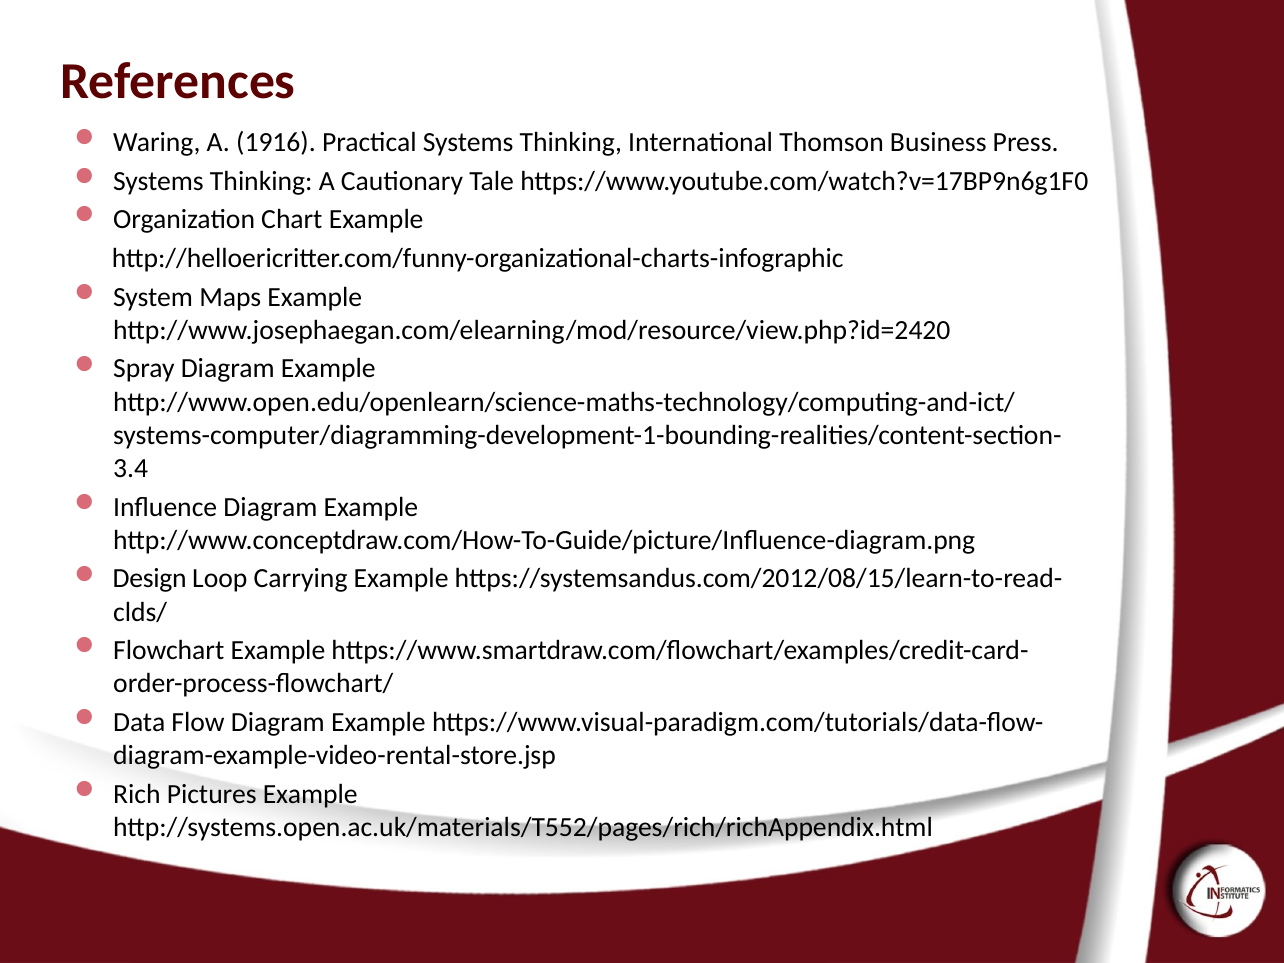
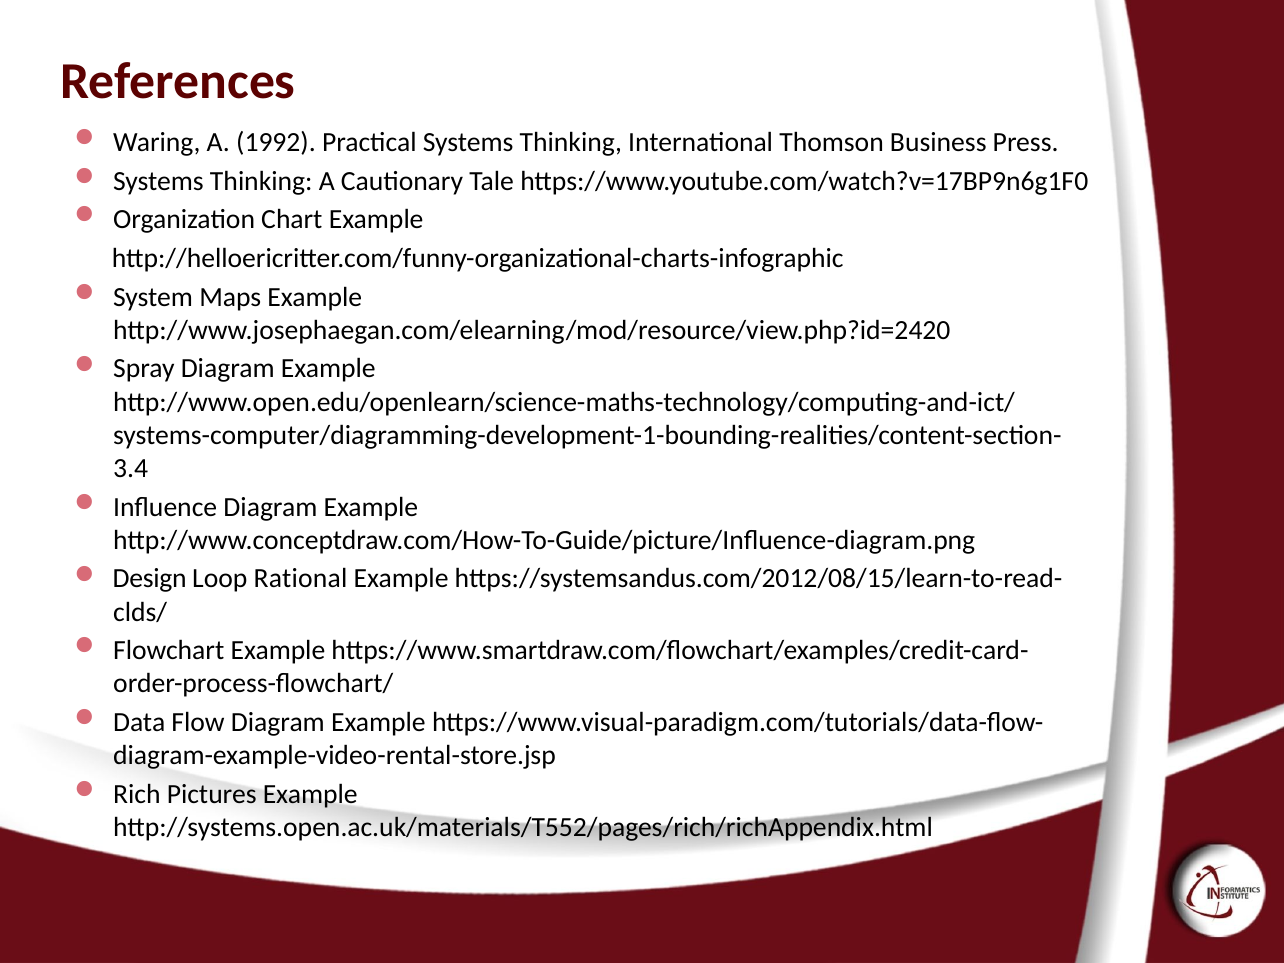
1916: 1916 -> 1992 (276, 142)
Carrying: Carrying -> Rational (301, 579)
